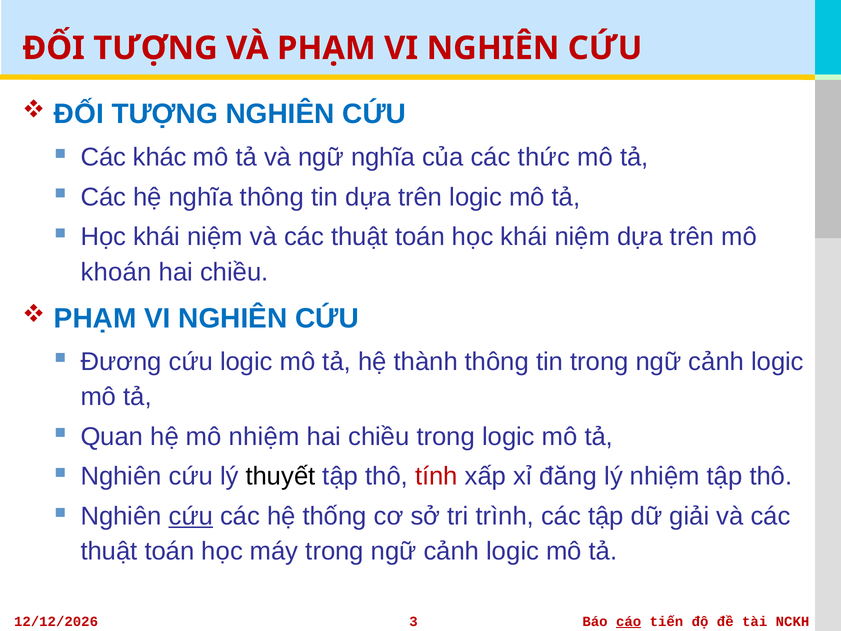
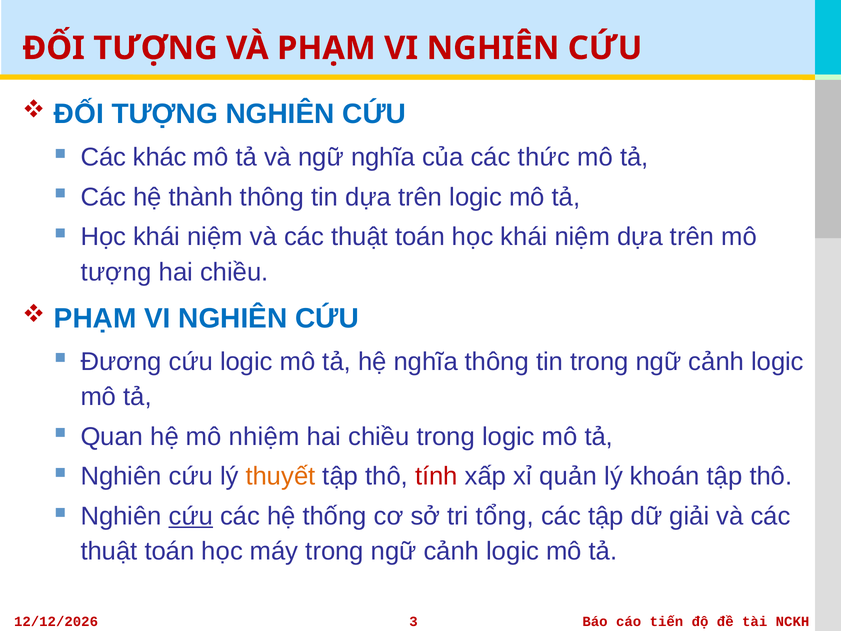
hệ nghĩa: nghĩa -> thành (201, 197)
khoán: khoán -> tượng (116, 272)
hệ thành: thành -> nghĩa (426, 362)
thuyết colour: black -> orange (281, 476)
đăng: đăng -> quản (568, 476)
lý nhiệm: nhiệm -> khoán (665, 476)
trình: trình -> tổng (505, 516)
cáo underline: present -> none (629, 621)
